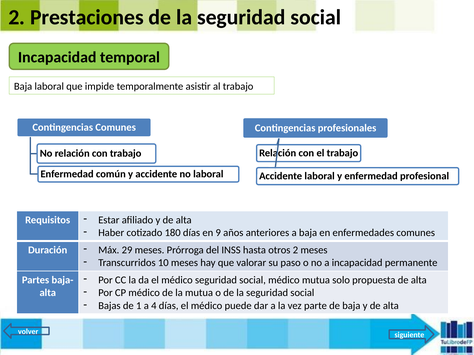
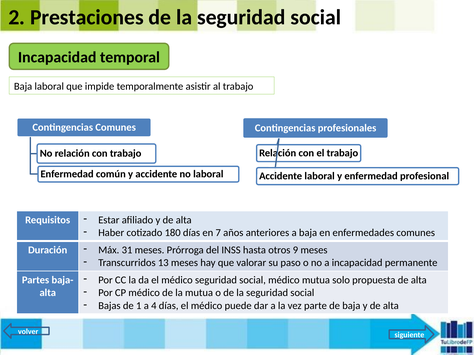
9: 9 -> 7 (218, 233)
29: 29 -> 31 (127, 250)
otros 2: 2 -> 9 (295, 250)
10: 10 -> 13 (163, 263)
